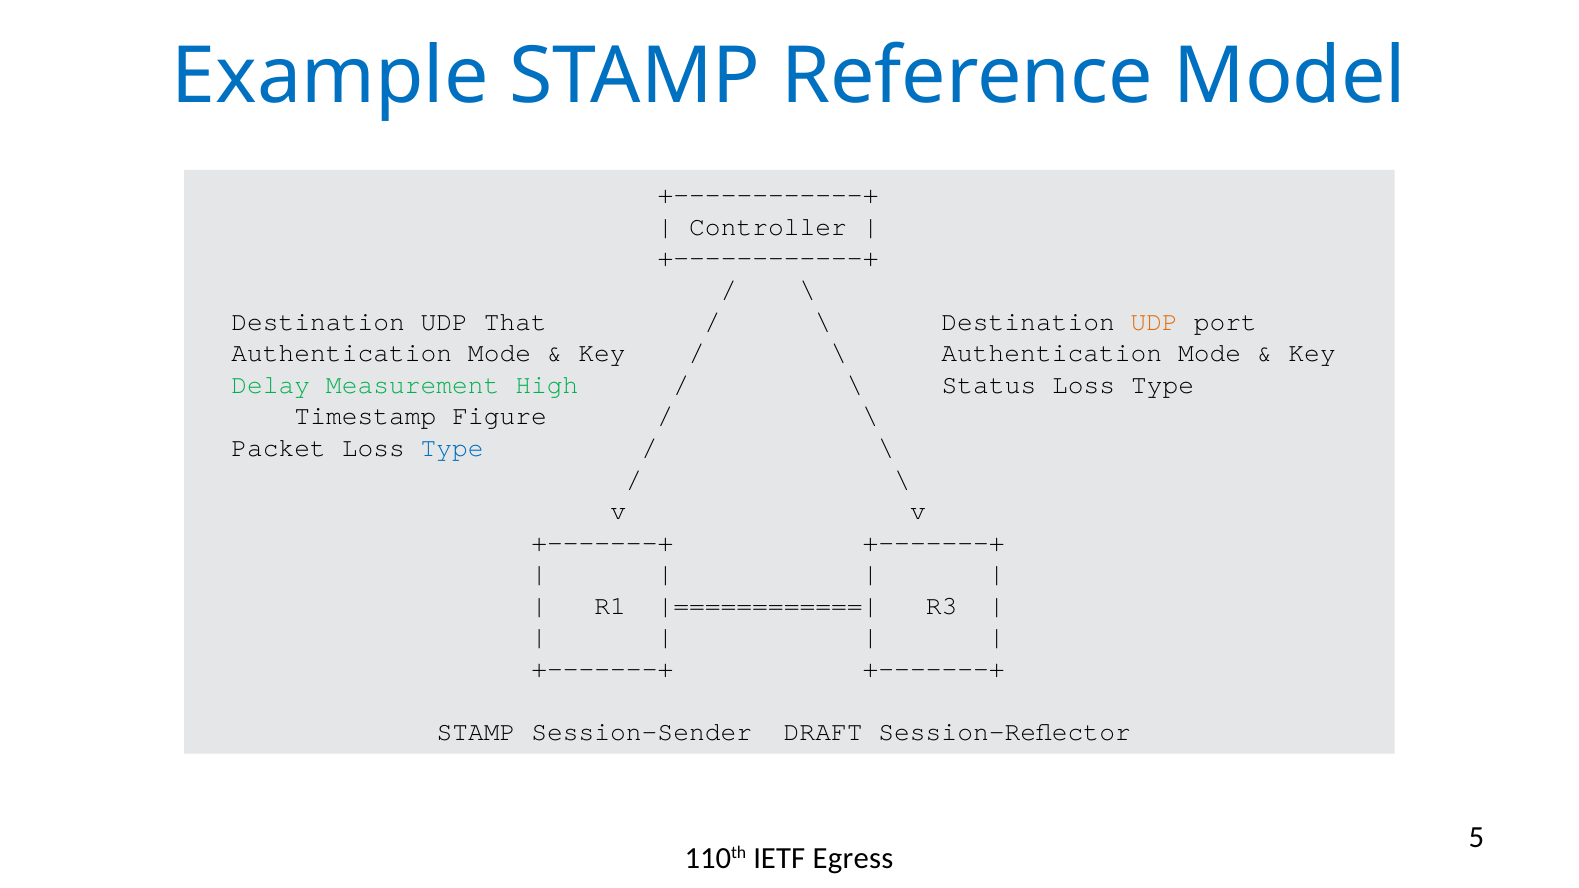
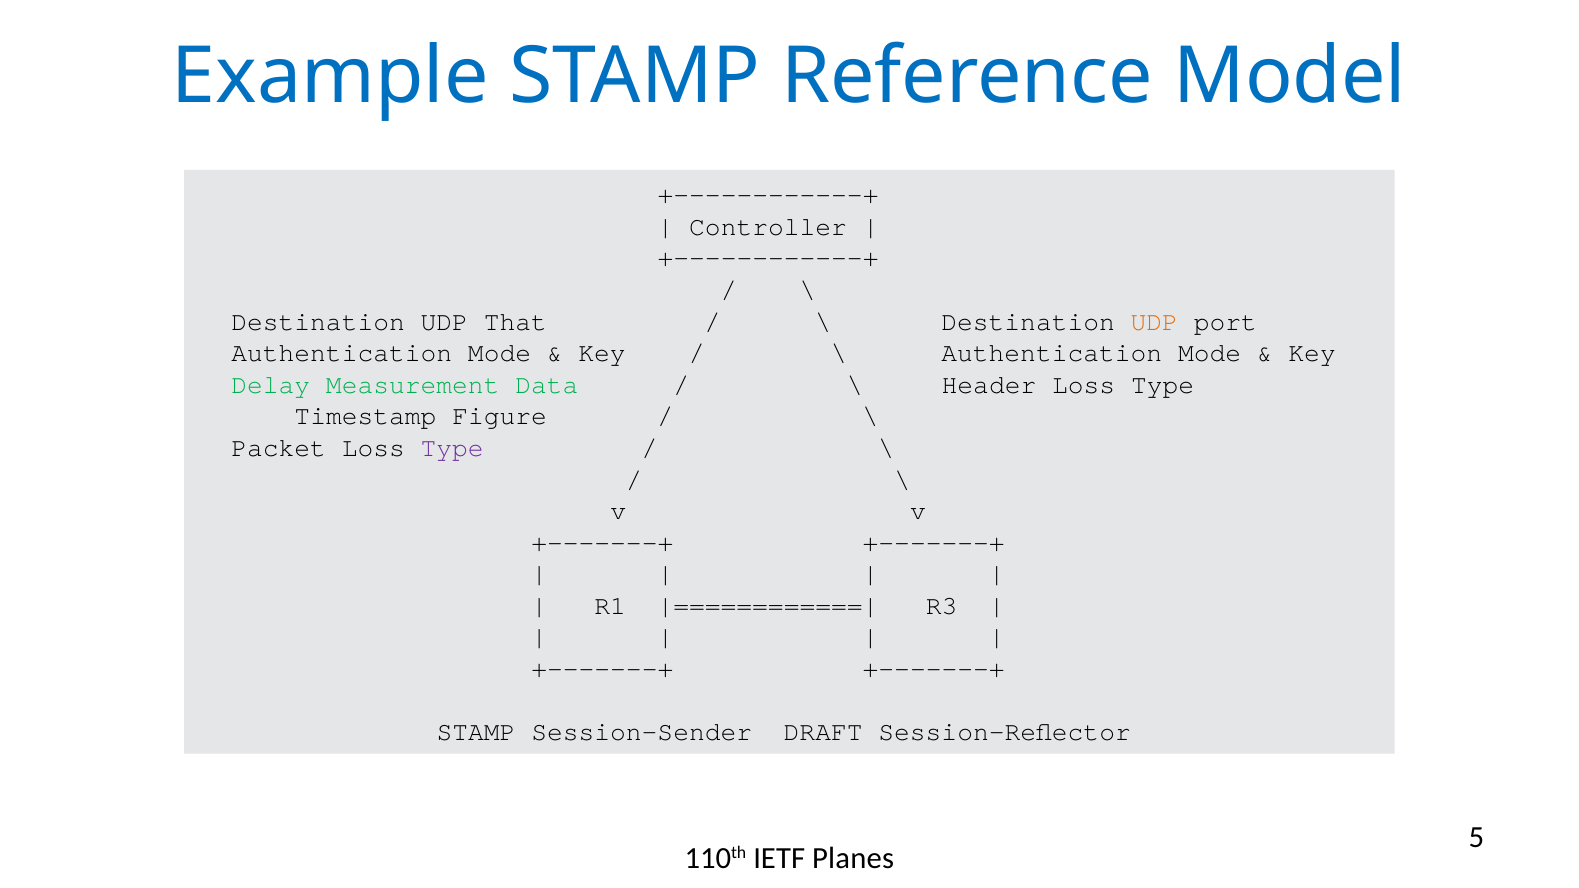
High: High -> Data (547, 385)
Status: Status -> Header (989, 385)
Type colour: blue -> purple (452, 448)
Egress: Egress -> Planes (853, 858)
